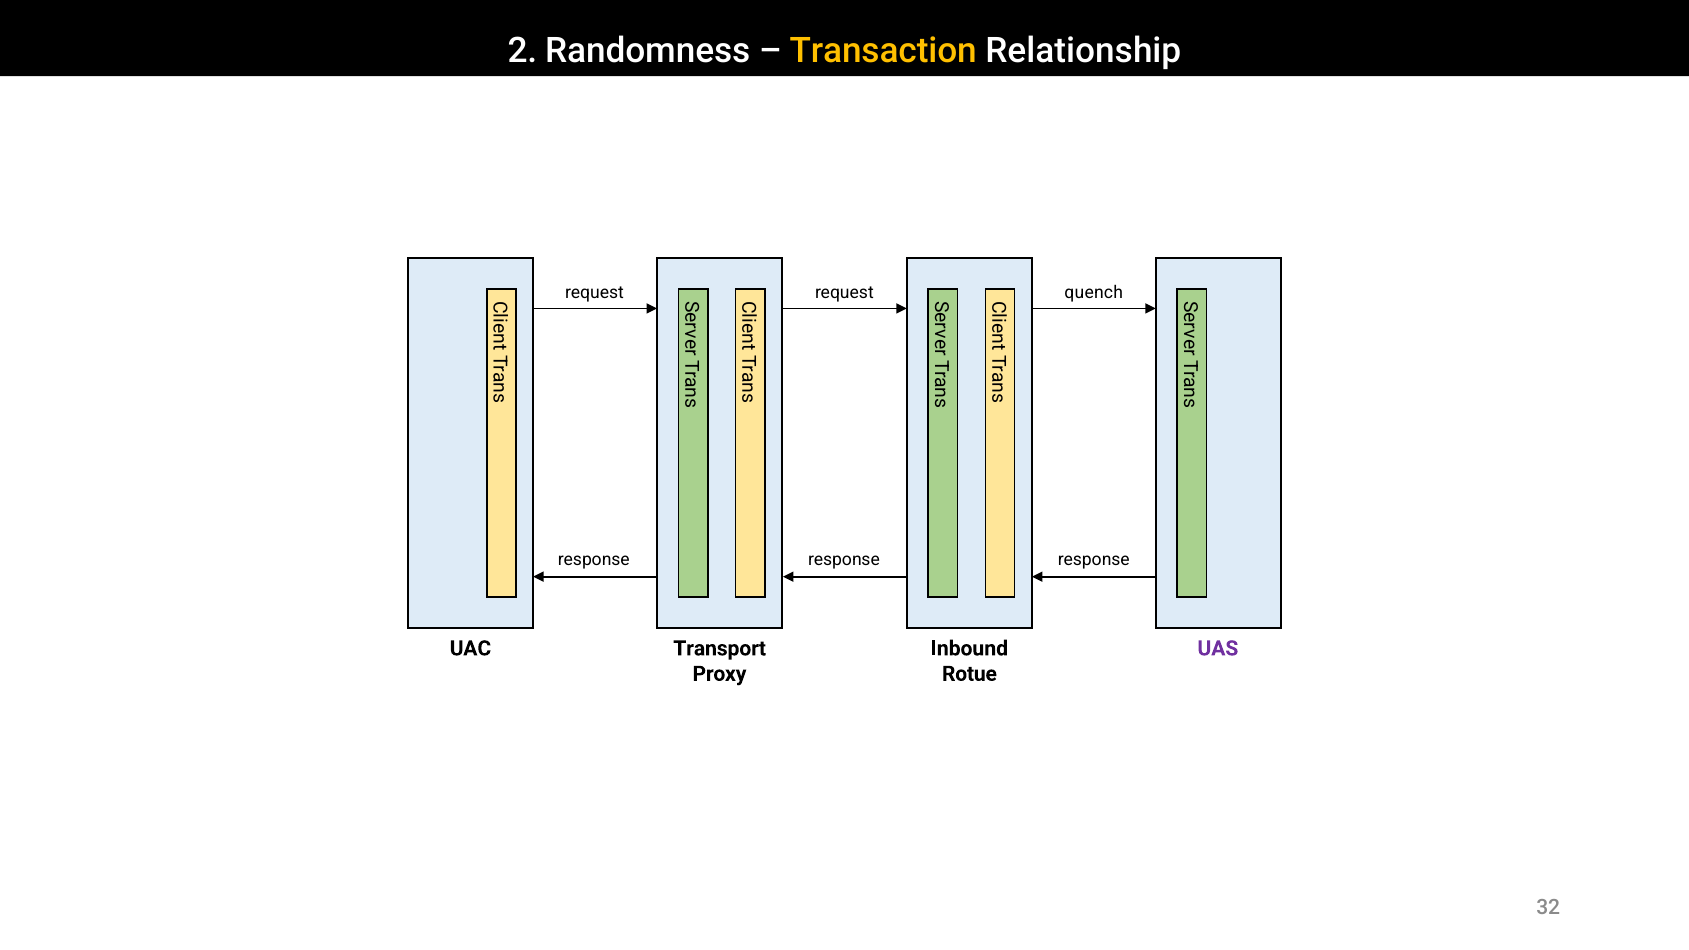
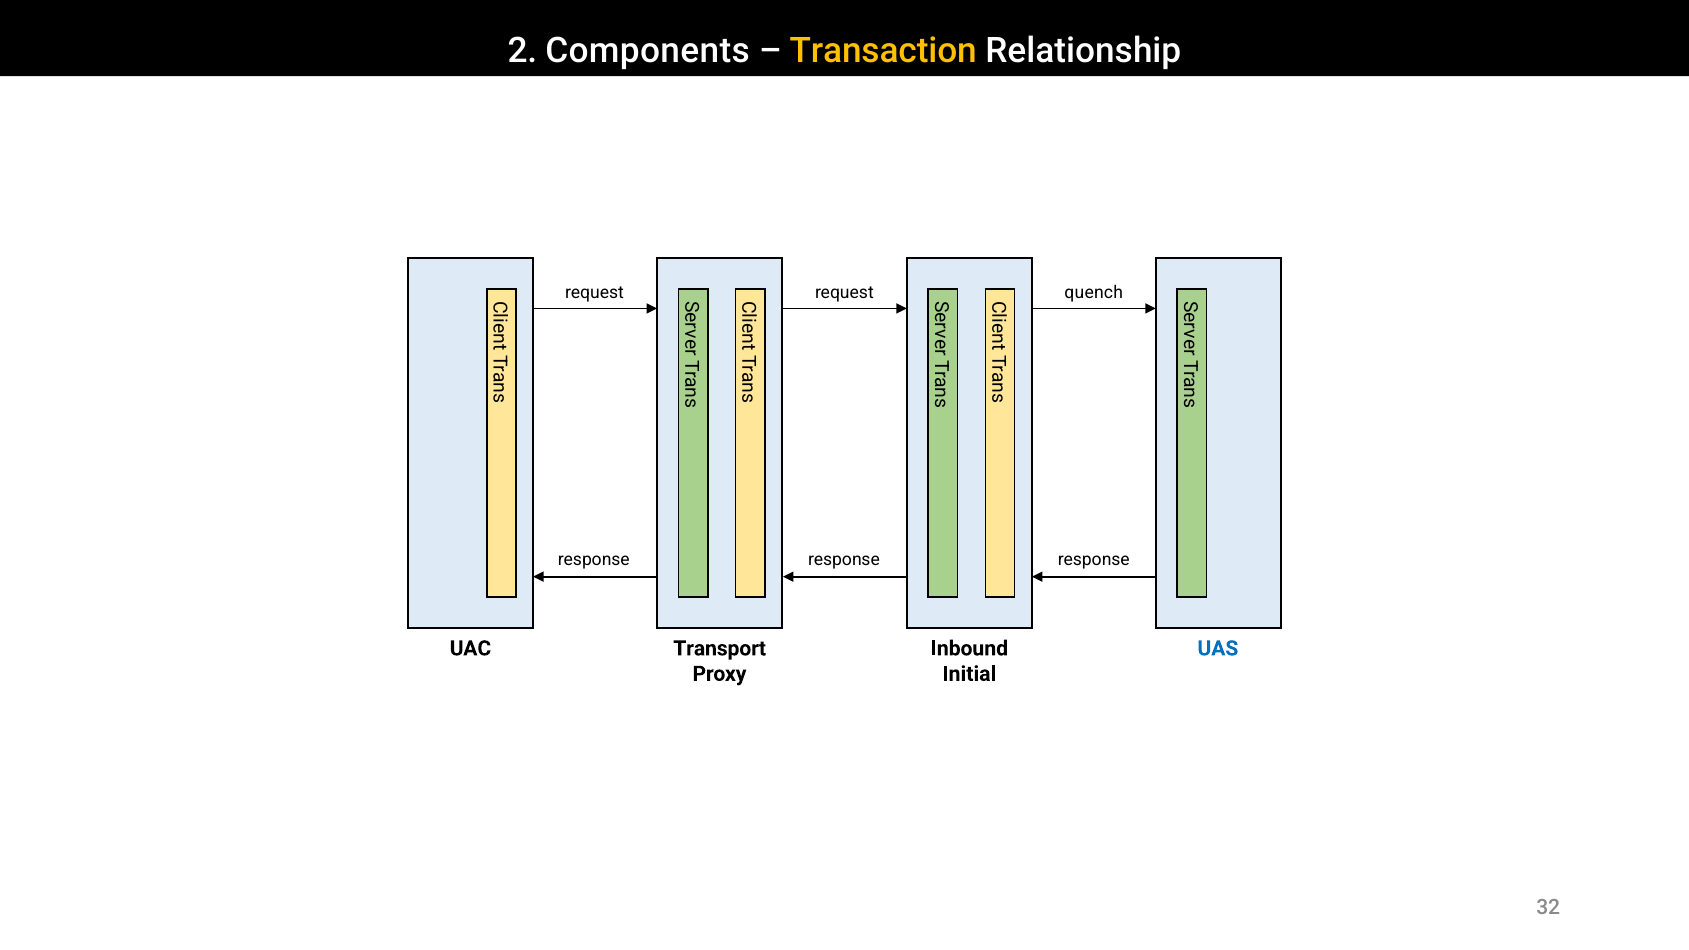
Randomness: Randomness -> Components (648, 51)
UAS colour: purple -> blue (1218, 648)
Rotue: Rotue -> Initial (969, 674)
